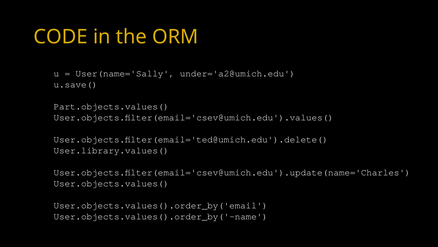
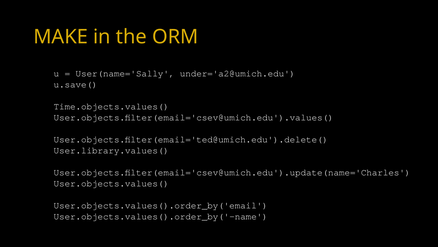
CODE: CODE -> MAKE (61, 37)
Part.objects.values(: Part.objects.values( -> Time.objects.values( (111, 106)
